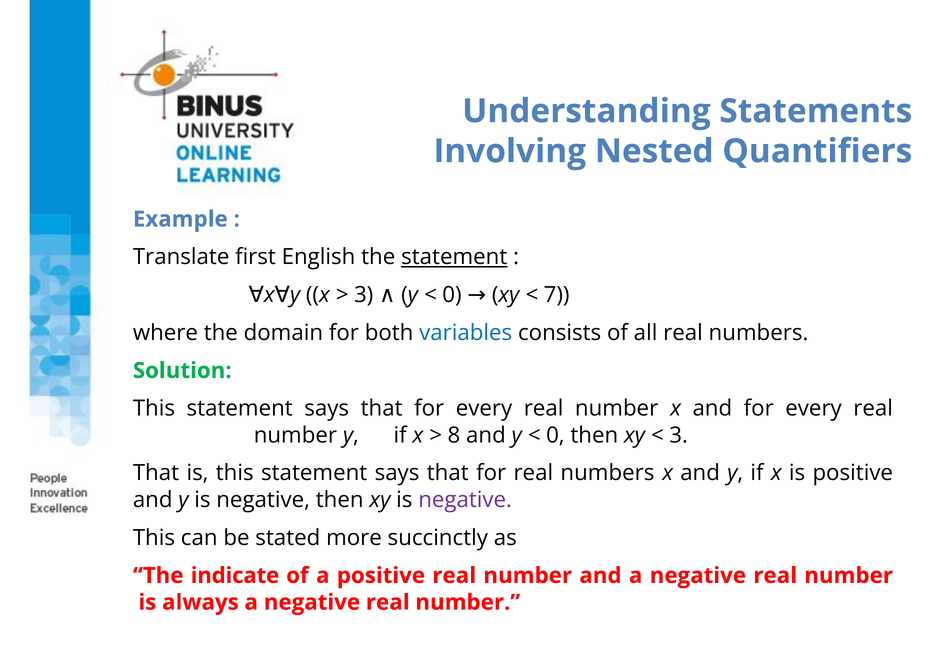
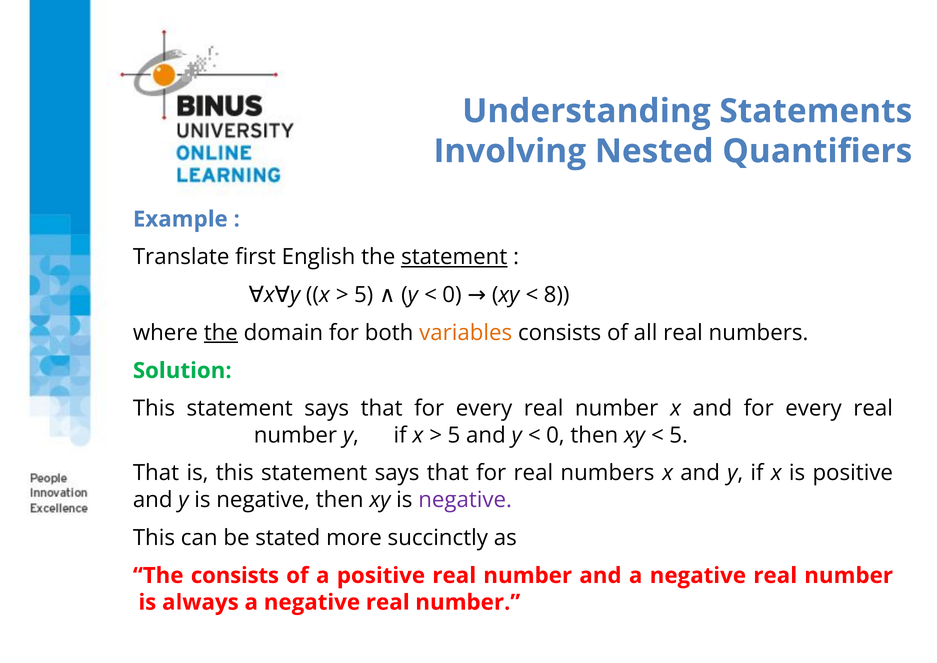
3: 3 -> 5 (364, 295)
7: 7 -> 8 (557, 295)
the underline: none -> present (221, 333)
variables colour: blue -> orange (466, 333)
8: 8 -> 5 (454, 435)
3: 3 -> 5 (679, 435)
The indicate: indicate -> consists (235, 576)
